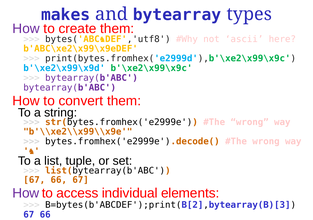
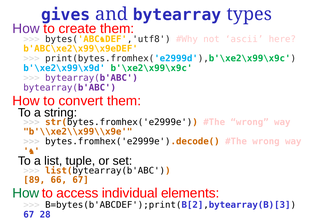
makes: makes -> gives (66, 15)
67: 67 -> 89 (34, 180)
How colour: purple -> green (26, 194)
66: 66 -> 28 (45, 215)
